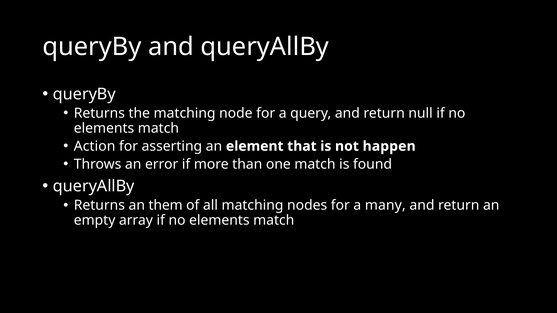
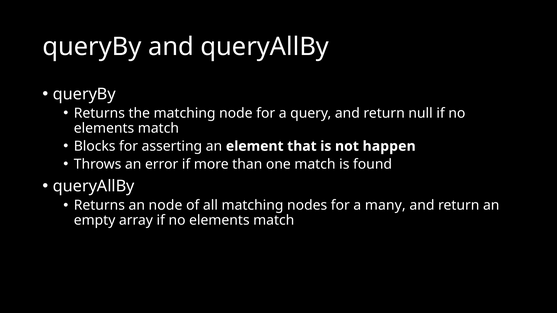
Action: Action -> Blocks (95, 146)
an them: them -> node (165, 206)
